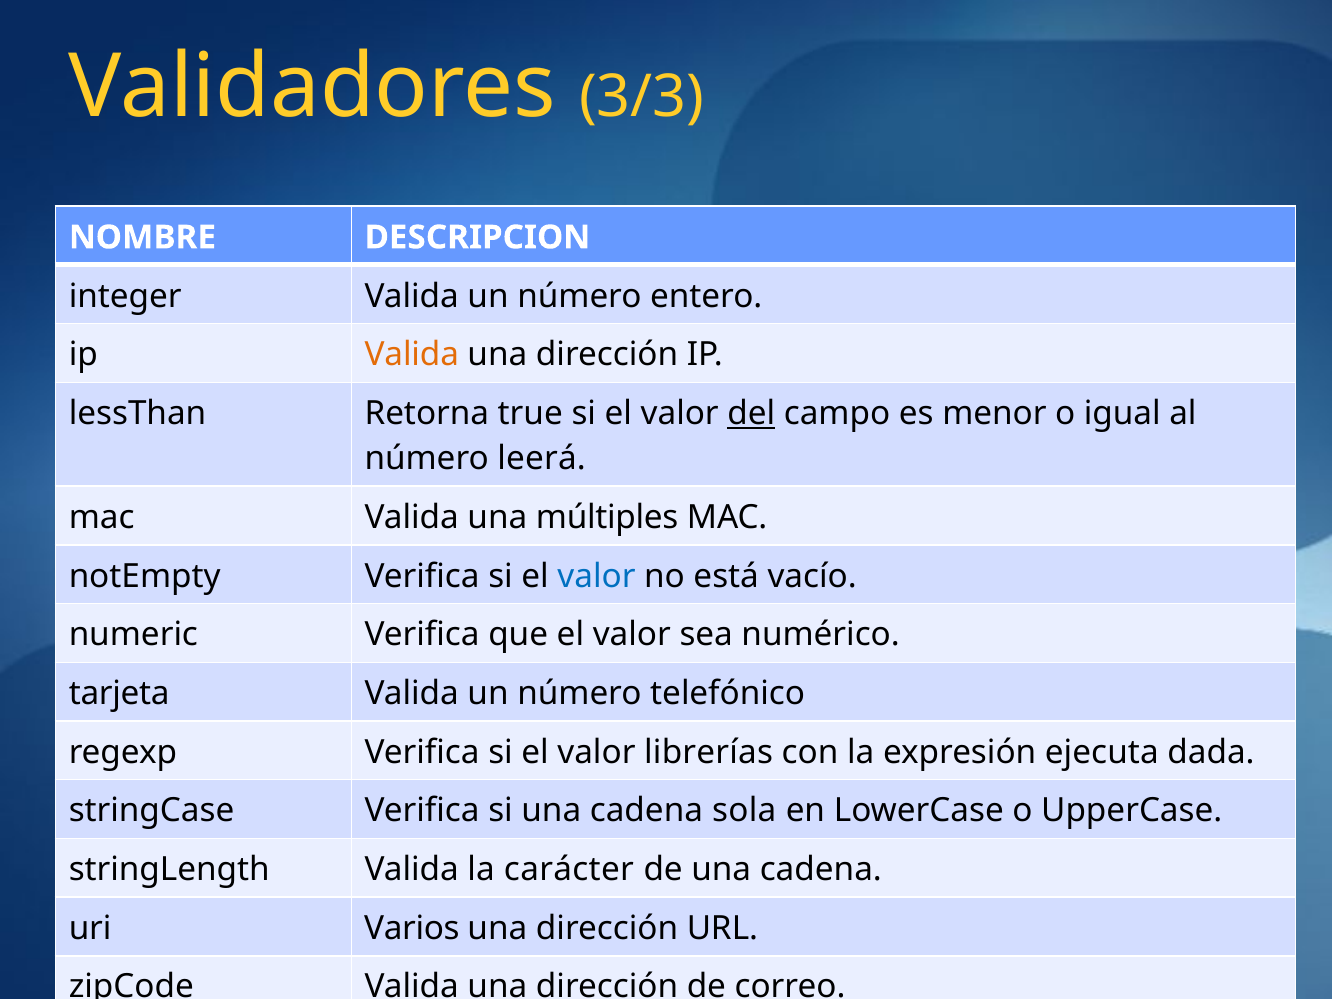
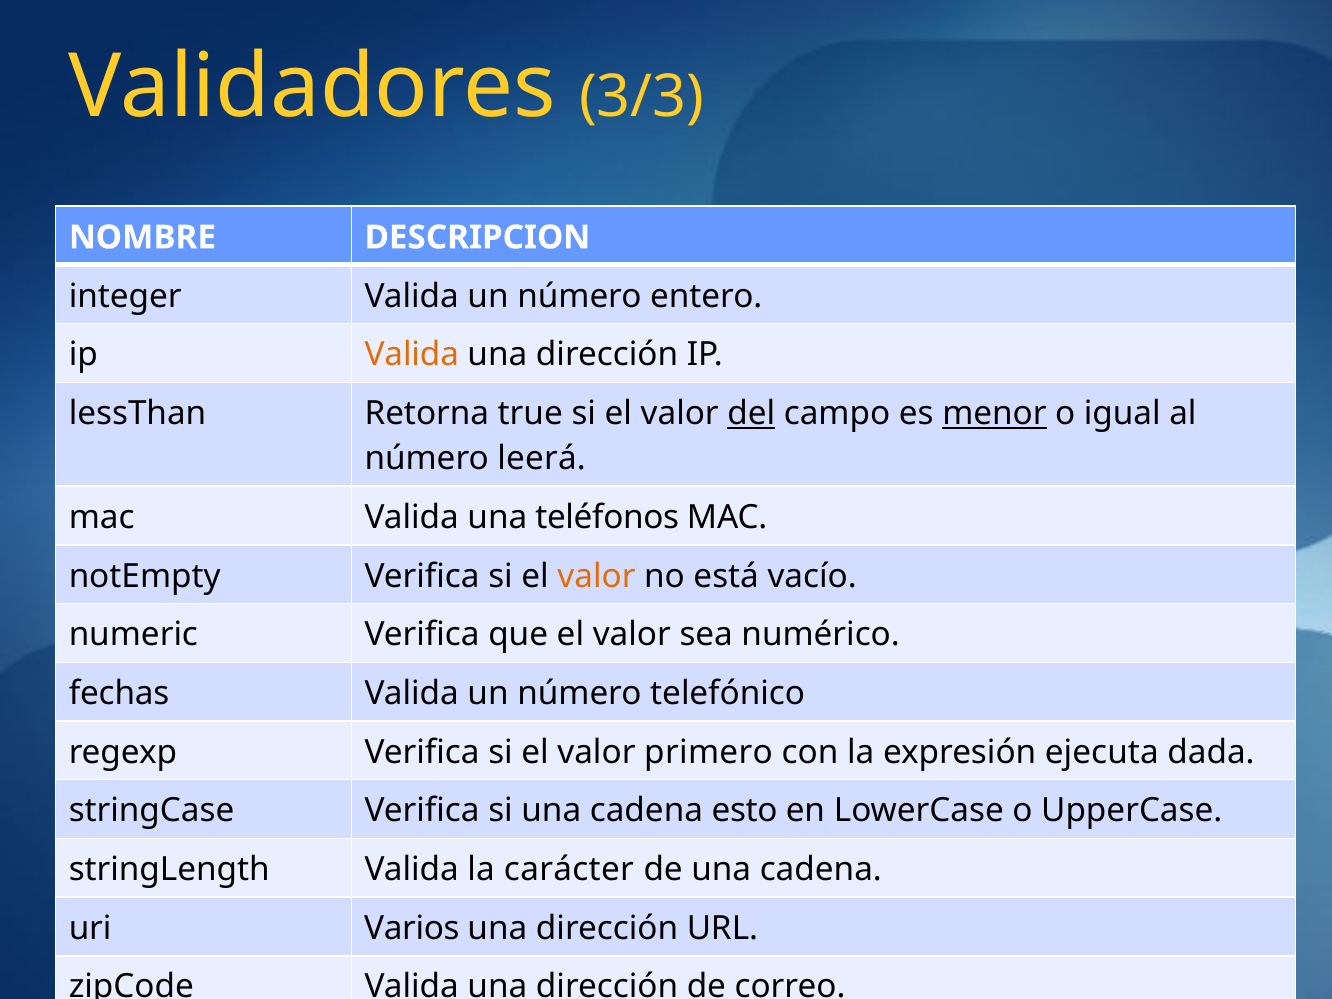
menor underline: none -> present (994, 413)
múltiples: múltiples -> teléfonos (607, 517)
valor colour: blue -> orange (597, 576)
tarjeta: tarjeta -> fechas (119, 694)
librerías: librerías -> primero (709, 752)
sola: sola -> esto (745, 811)
